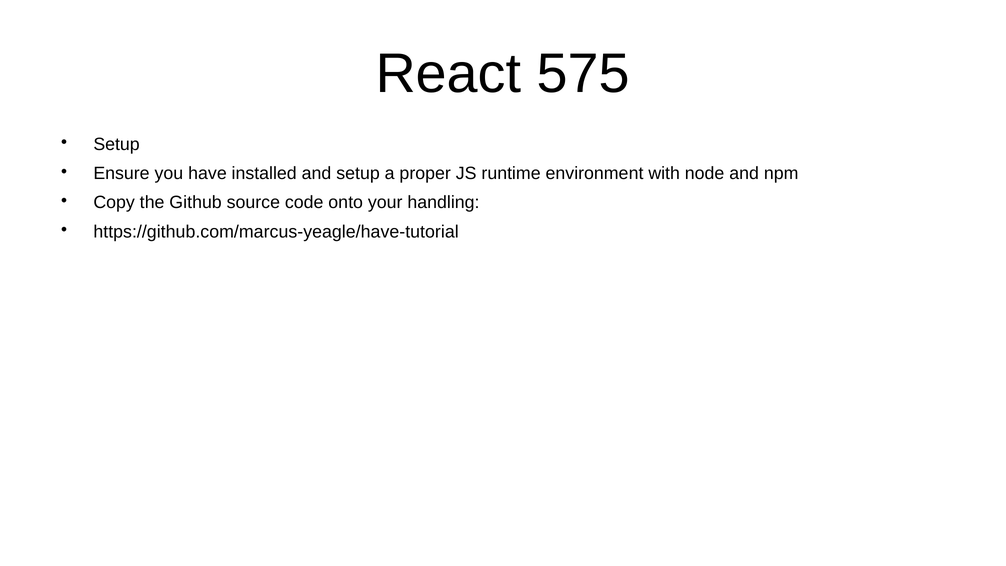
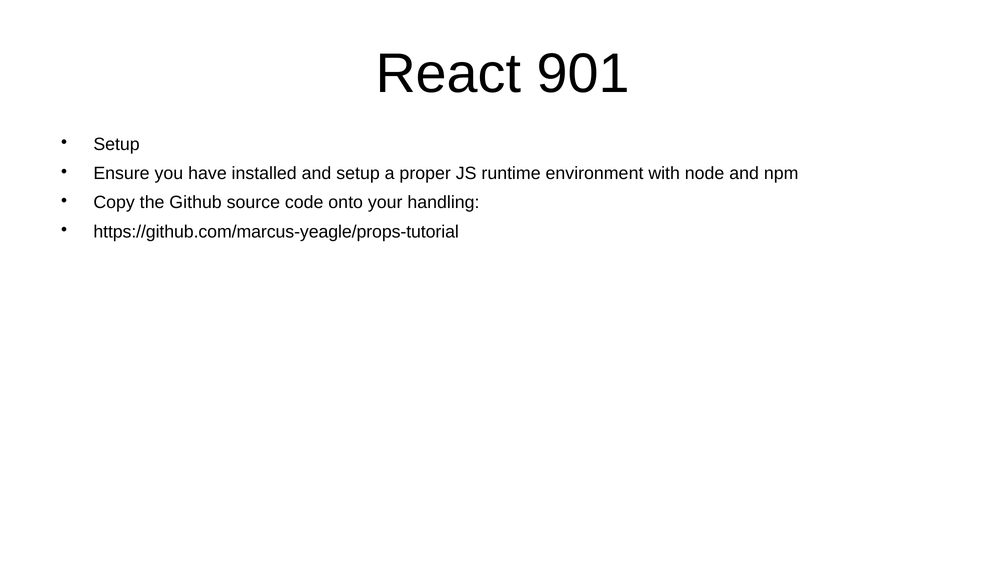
575: 575 -> 901 (583, 74)
https://github.com/marcus-yeagle/have-tutorial: https://github.com/marcus-yeagle/have-tutorial -> https://github.com/marcus-yeagle/props-tutorial (276, 232)
